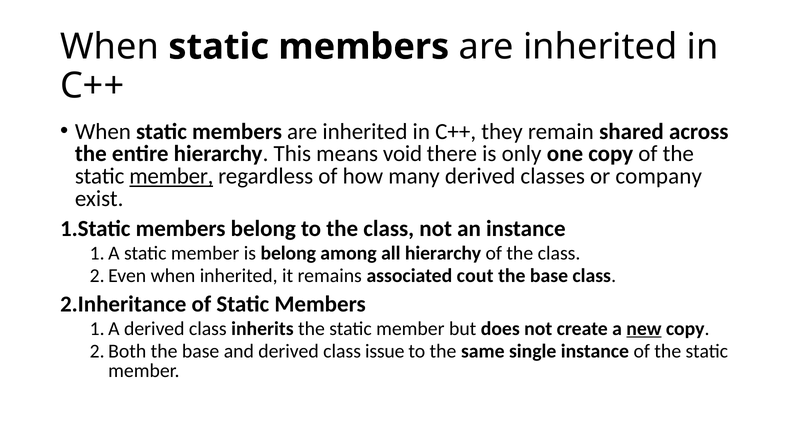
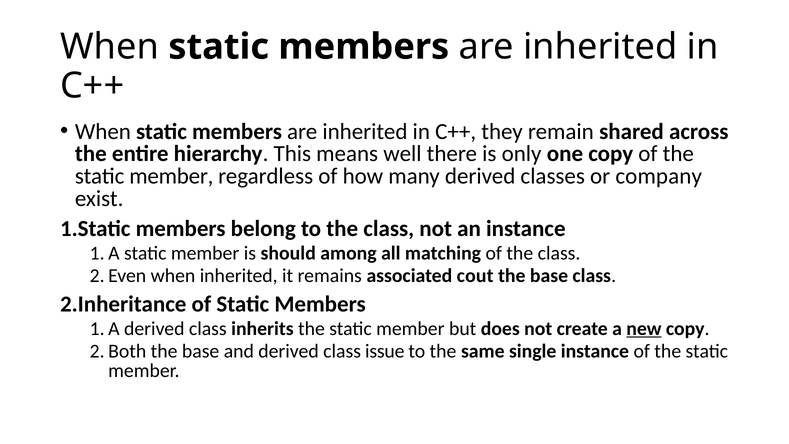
void: void -> well (402, 154)
member underline: present -> none (171, 176)
is belong: belong -> should (288, 253)
all hierarchy: hierarchy -> matching (443, 253)
